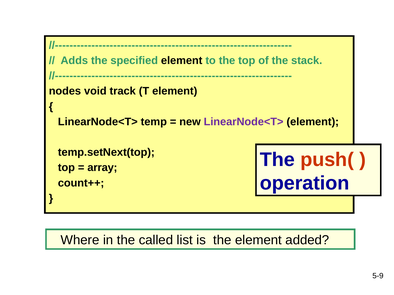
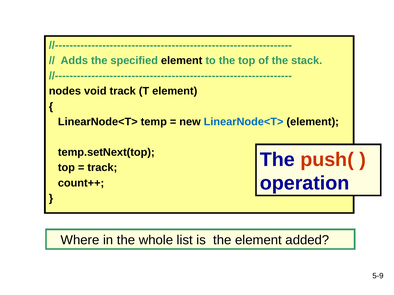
LinearNode<T> colour: purple -> blue (244, 122)
array: array -> track (102, 168)
called: called -> whole (156, 241)
